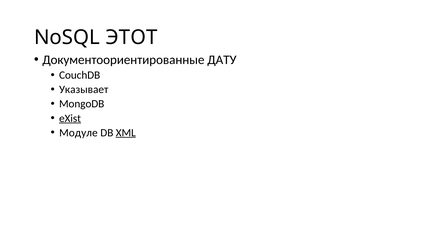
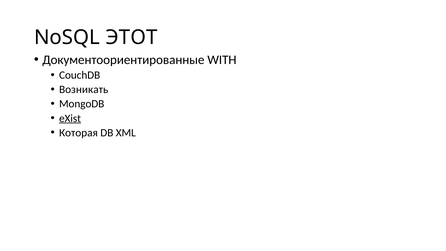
ДАТУ: ДАТУ -> WITH (222, 60)
Указывает: Указывает -> Возникать (84, 90)
Модуле: Модуле -> Которая (78, 133)
XML underline: present -> none (126, 133)
